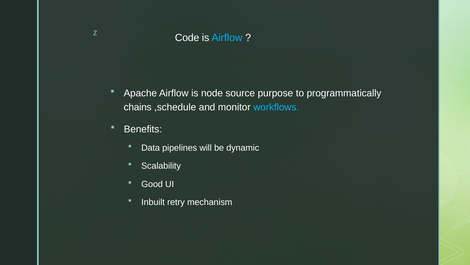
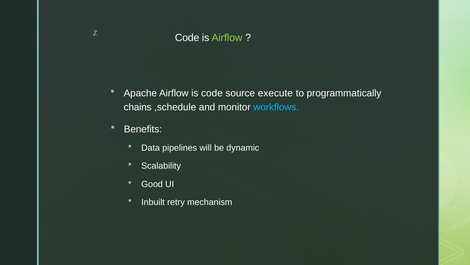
Airflow colour: light blue -> light green (227, 38)
is node: node -> code (212, 93)
purpose: purpose -> execute (275, 93)
